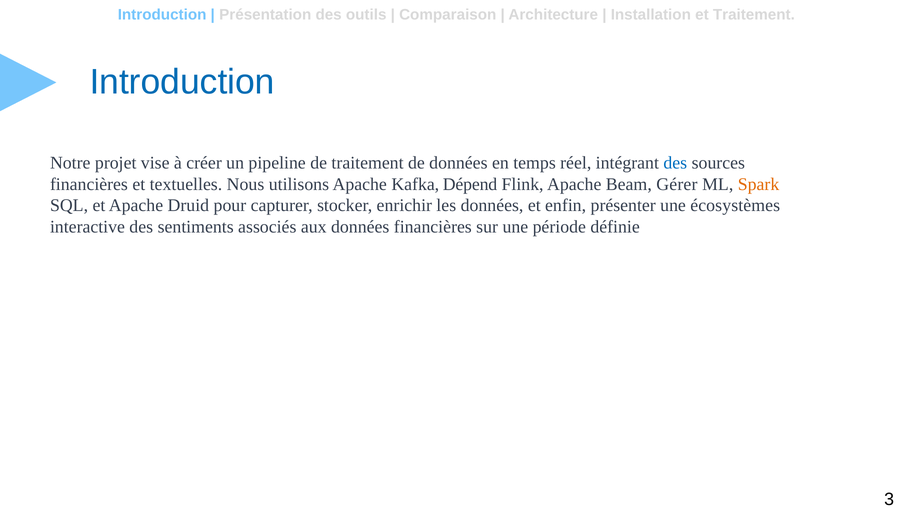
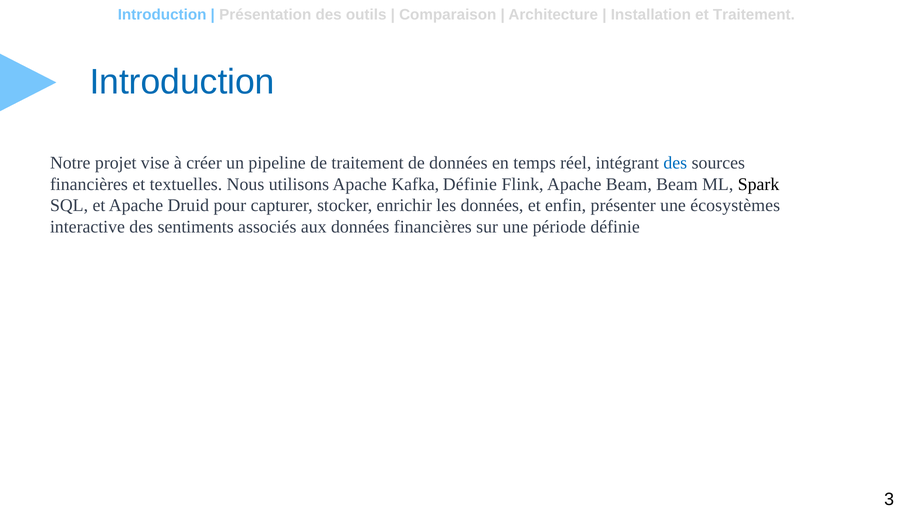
Kafka Dépend: Dépend -> Définie (470, 184)
Beam Gérer: Gérer -> Beam (677, 184)
Spark colour: orange -> black (759, 184)
